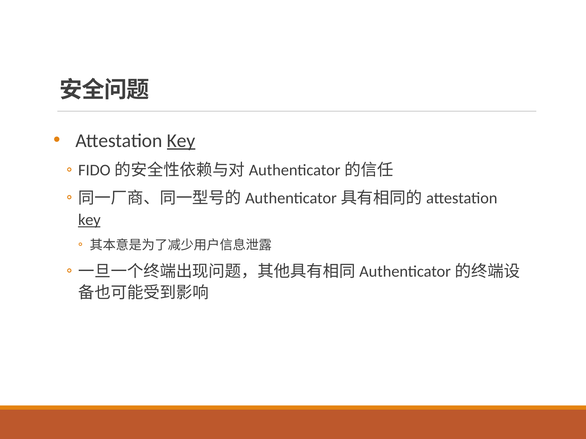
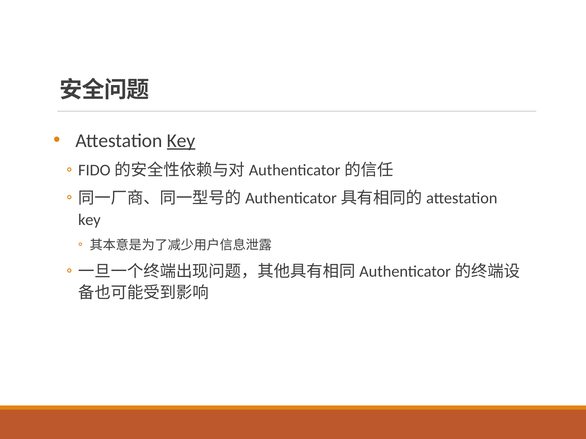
key underline: present -> none (89, 220)
